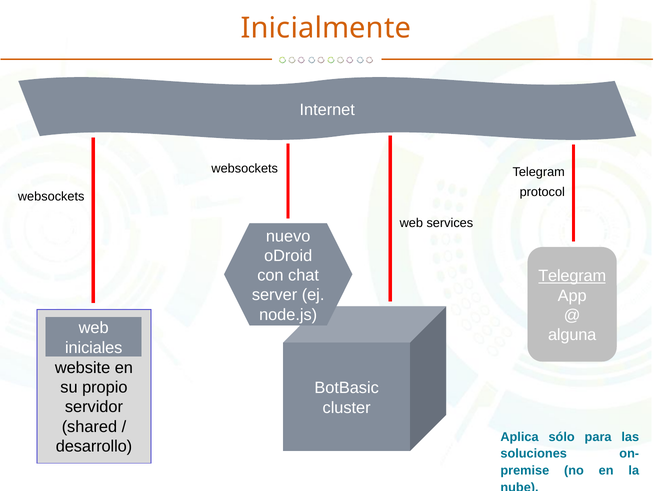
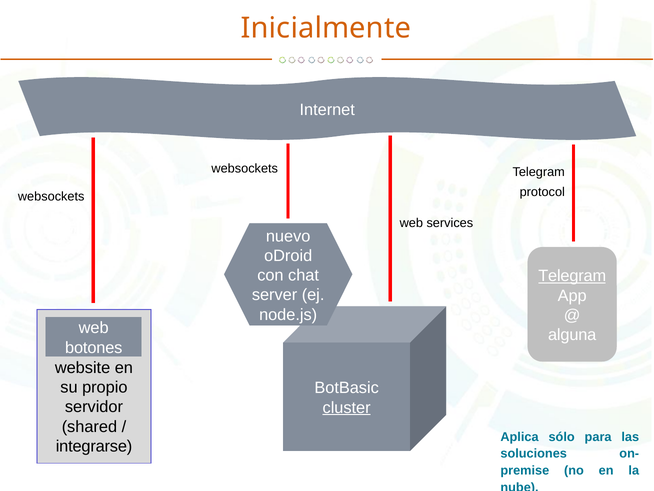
iniciales: iniciales -> botones (94, 347)
cluster underline: none -> present (347, 407)
desarrollo: desarrollo -> integrarse (94, 446)
